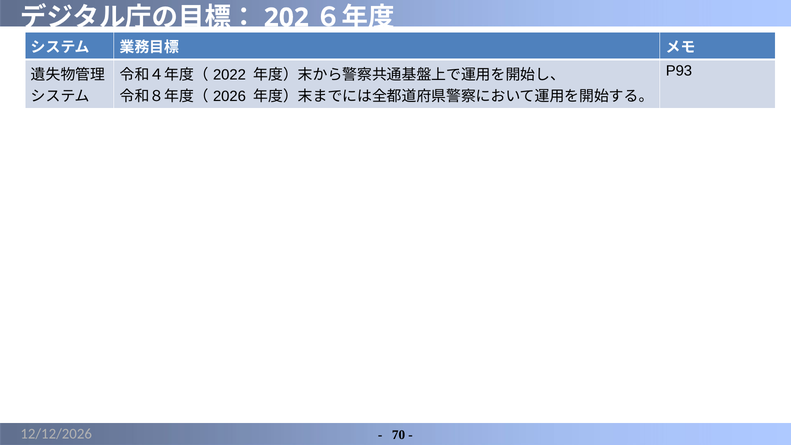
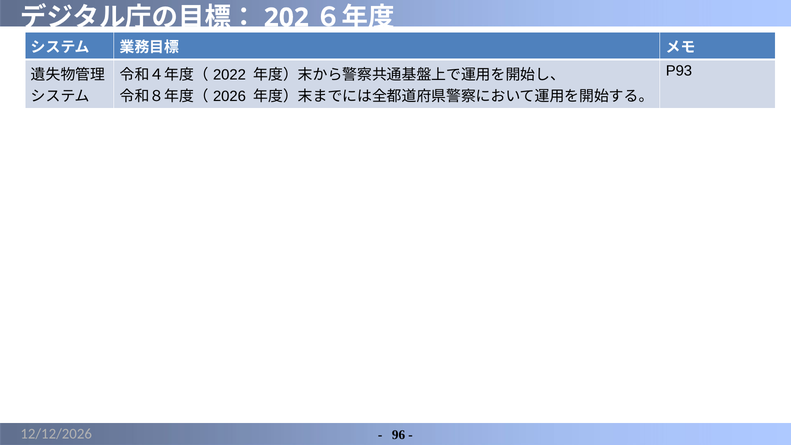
70: 70 -> 96 (399, 435)
